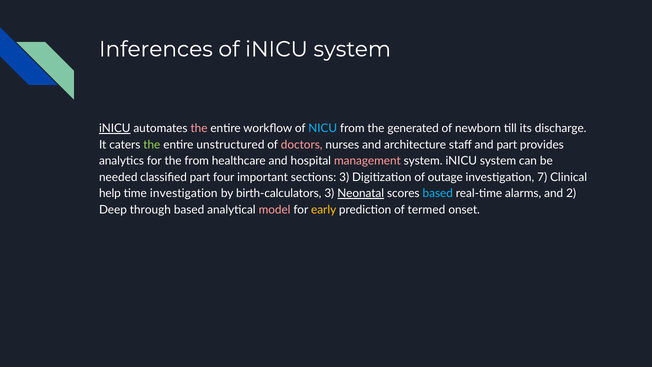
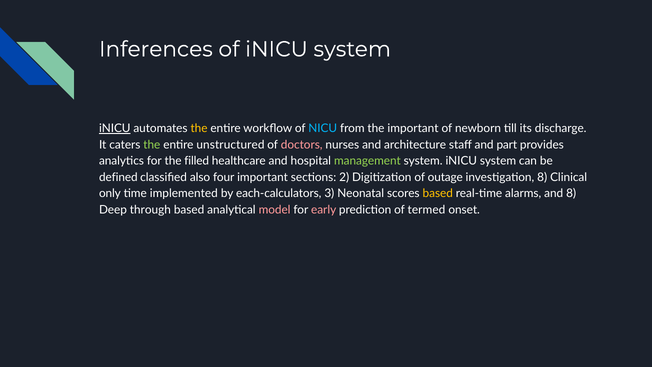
the colour: pink -> yellow (199, 128)
the generated: generated -> important (413, 128)
the from: from -> filled (197, 161)
management colour: pink -> light green (367, 161)
needed: needed -> defined (118, 177)
classified part: part -> also (200, 177)
sections 3: 3 -> 2 (344, 177)
investigation 7: 7 -> 8 (542, 177)
help: help -> only (110, 193)
time investigation: investigation -> implemented (184, 193)
birth-calculators: birth-calculators -> each-calculators (279, 193)
Neonatal underline: present -> none (361, 193)
based colour: light blue -> yellow (438, 193)
and 2: 2 -> 8 (571, 193)
early colour: yellow -> pink (324, 210)
